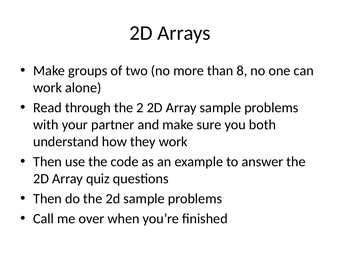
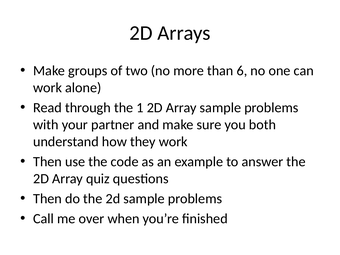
8: 8 -> 6 (242, 71)
2: 2 -> 1 (140, 108)
